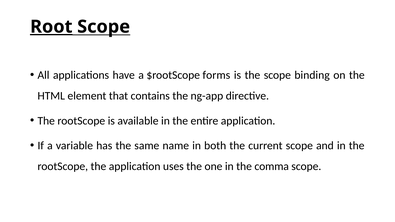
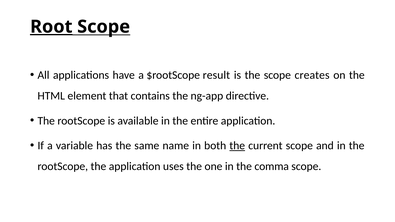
forms: forms -> result (216, 75)
binding: binding -> creates (312, 75)
the underline: none -> present (237, 146)
